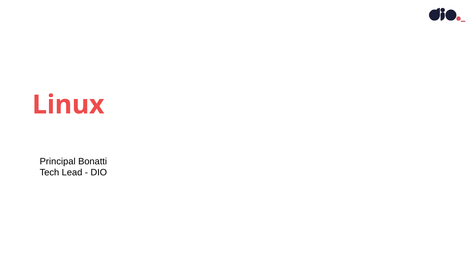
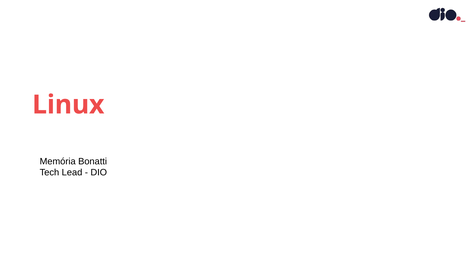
Principal: Principal -> Memória (58, 161)
